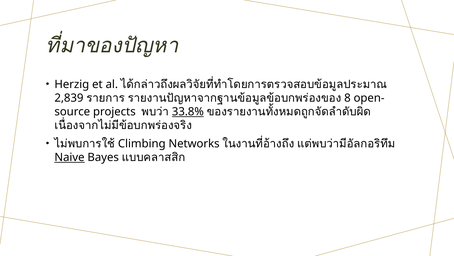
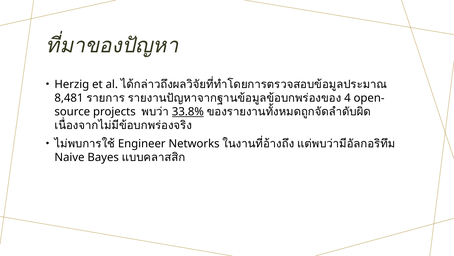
2,839: 2,839 -> 8,481 (69, 98)
8: 8 -> 4 (347, 98)
Climbing: Climbing -> Engineer (142, 143)
Naive underline: present -> none (70, 157)
